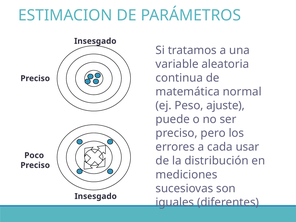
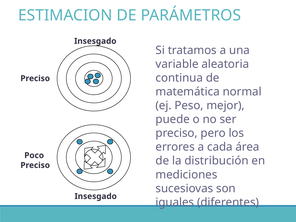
ajuste: ajuste -> mejor (226, 106)
usar: usar -> área (247, 147)
